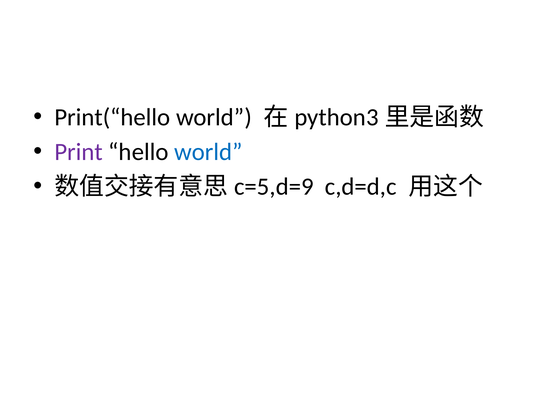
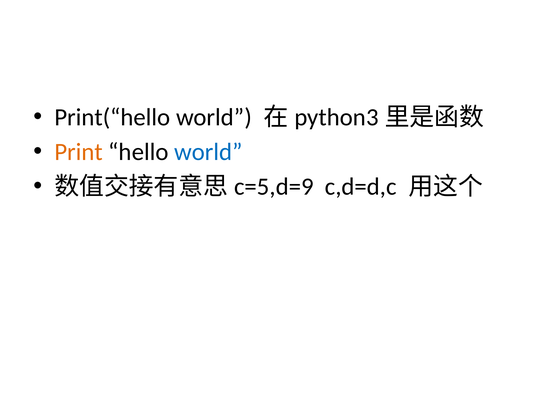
Print colour: purple -> orange (79, 152)
